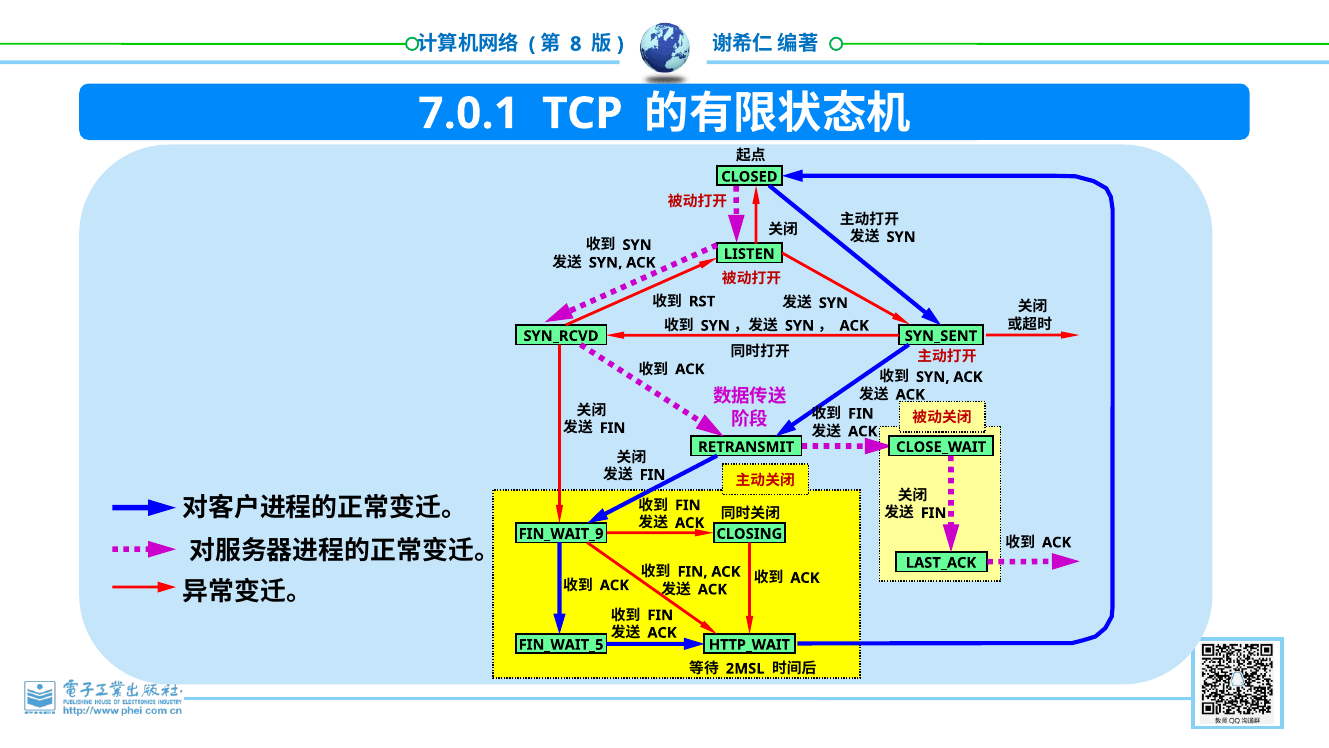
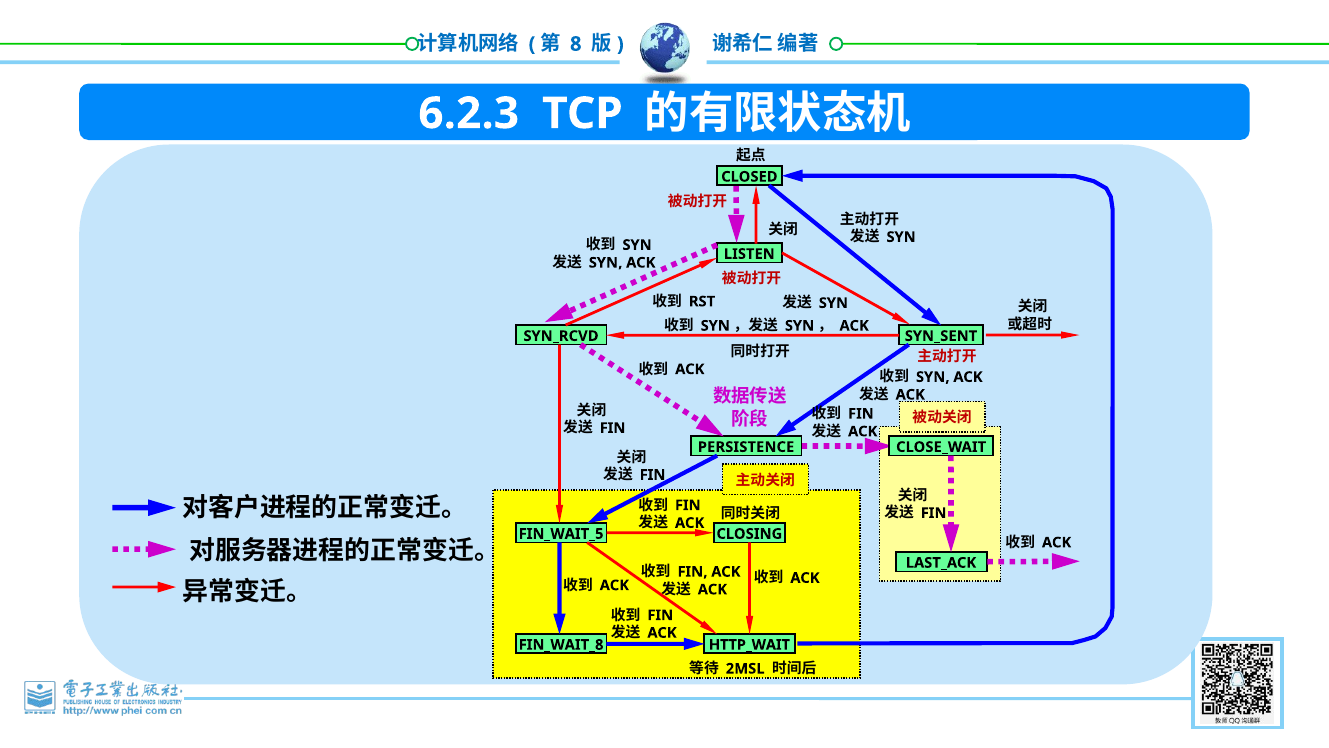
7.0.1: 7.0.1 -> 6.2.3 (469, 114)
RETRANSMIT: RETRANSMIT -> PERSISTENCE (746, 447)
FIN_WAIT_9: FIN_WAIT_9 -> FIN_WAIT_5 (561, 534)
FIN_WAIT_5: FIN_WAIT_5 -> FIN_WAIT_8 (561, 645)
